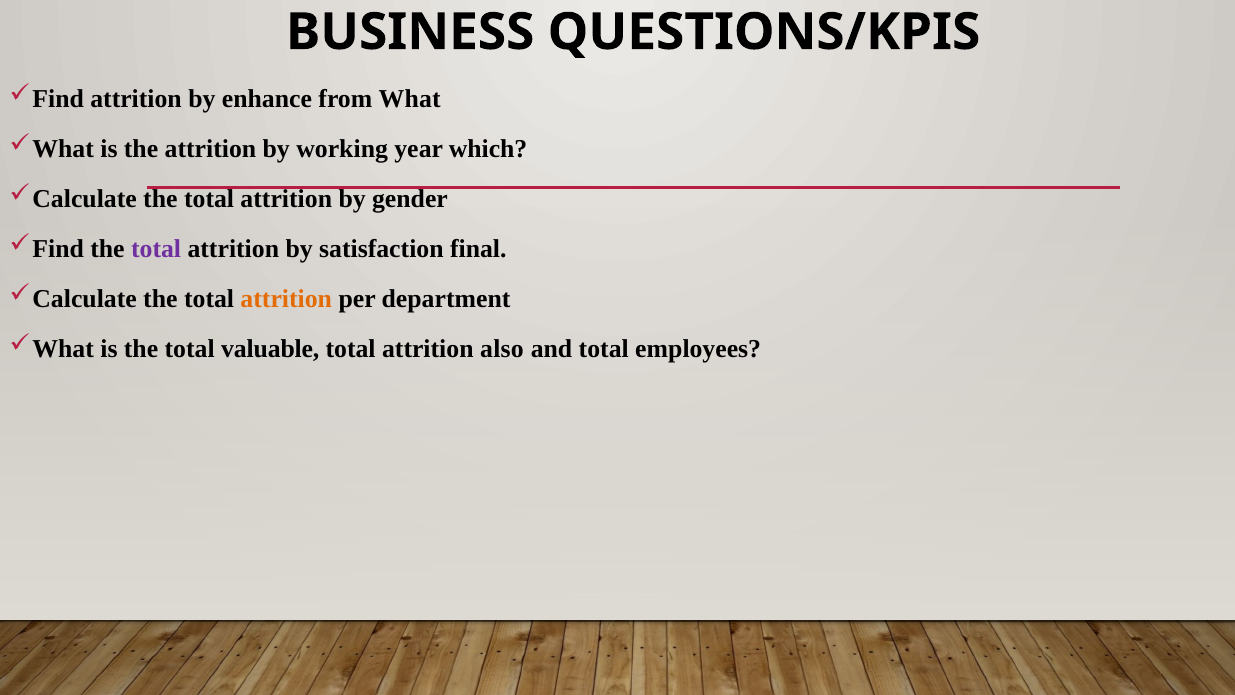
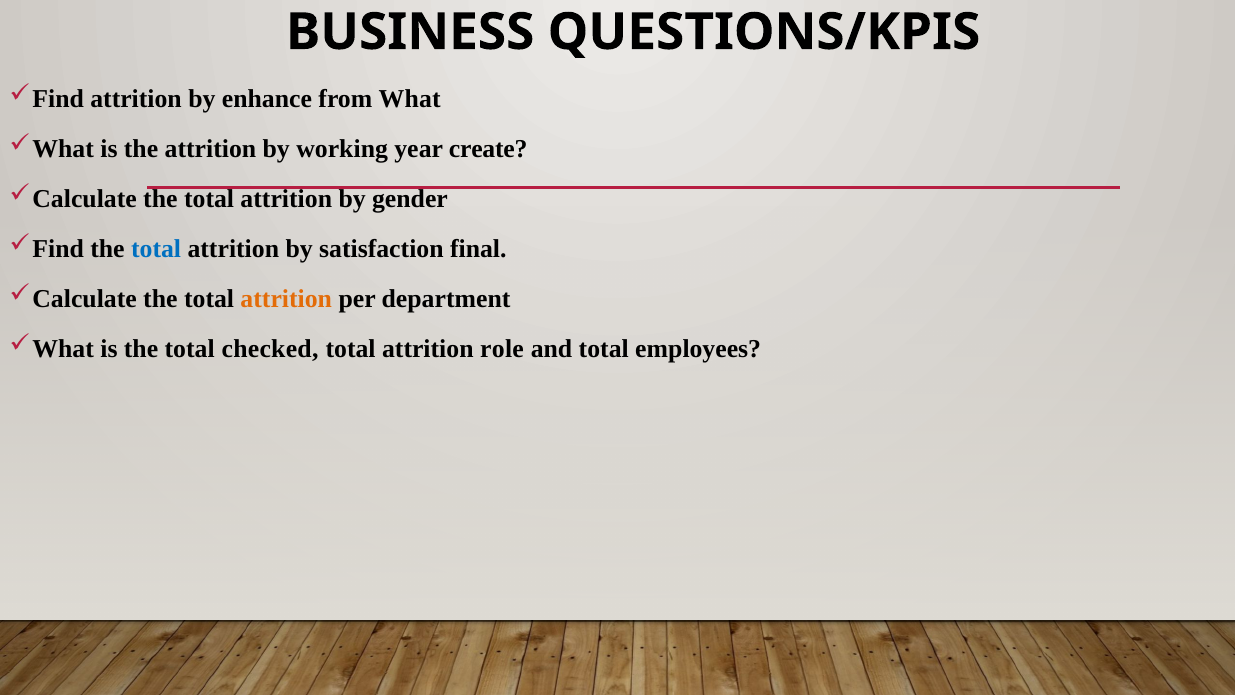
which: which -> create (488, 149)
total colour: purple -> blue (156, 249)
valuable: valuable -> checked (270, 349)
also: also -> role (502, 349)
